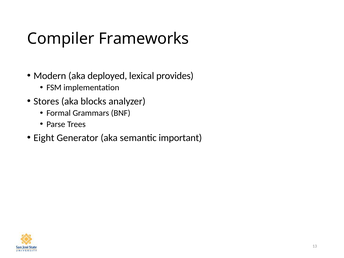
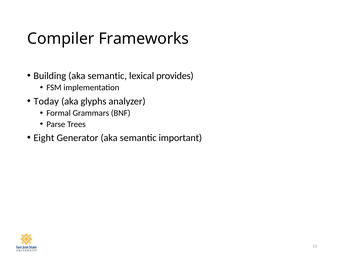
Modern: Modern -> Building (50, 76)
deployed: deployed -> semantic (107, 76)
Stores: Stores -> Today (46, 101)
blocks: blocks -> glyphs (93, 101)
